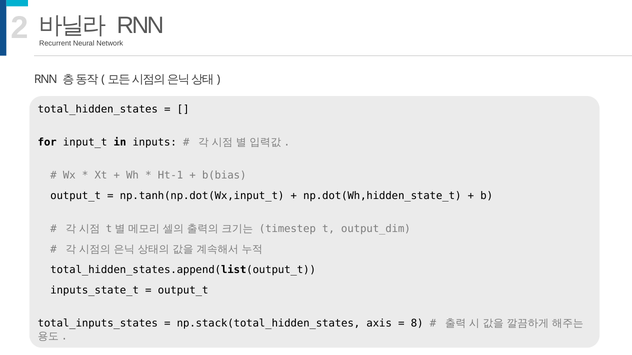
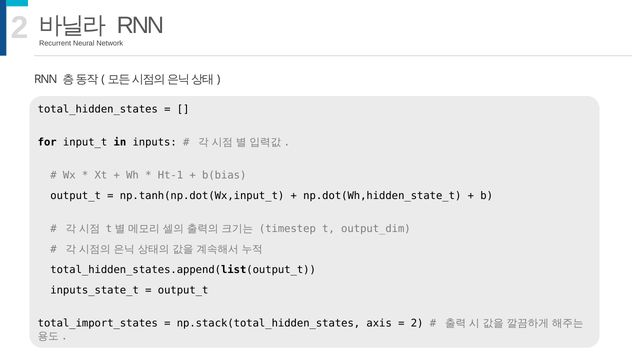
total_inputs_states: total_inputs_states -> total_import_states (98, 324)
8: 8 -> 2 (417, 324)
